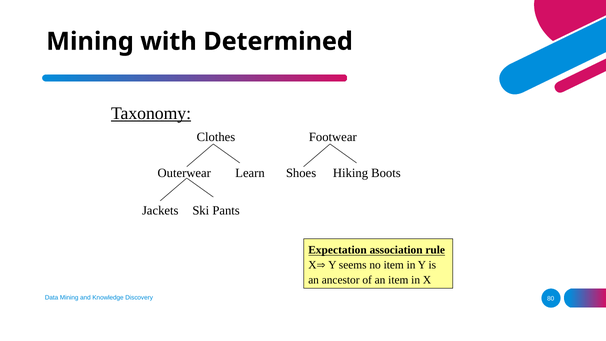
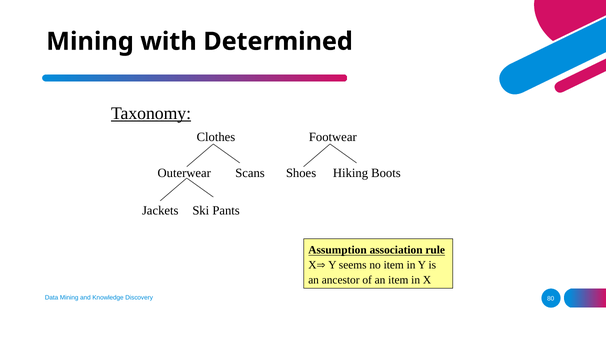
Learn: Learn -> Scans (250, 173)
Expectation: Expectation -> Assumption (338, 250)
